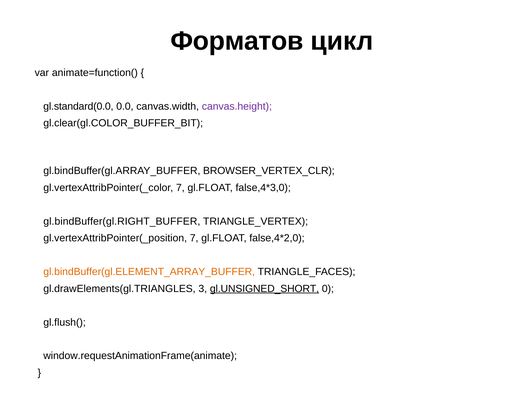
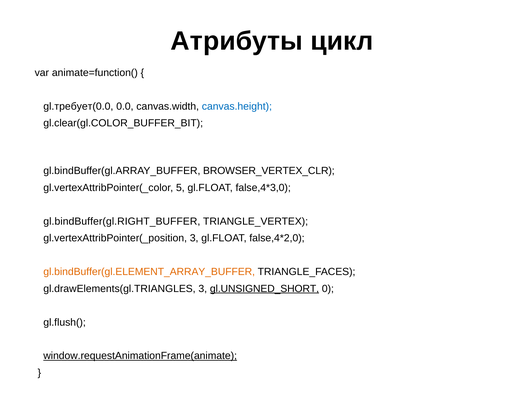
Форматов: Форматов -> Атрибуты (237, 41)
gl.standard(0.0: gl.standard(0.0 -> gl.требует(0.0 (78, 106)
canvas.height colour: purple -> blue (237, 106)
gl.vertexAttribPointer(_color 7: 7 -> 5 (180, 188)
gl.vertexAttribPointer(_position 7: 7 -> 3 (194, 238)
window.requestAnimationFrame(animate underline: none -> present (140, 356)
